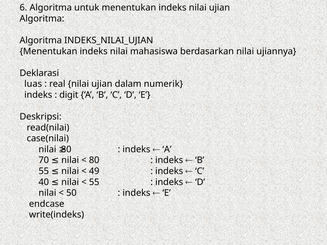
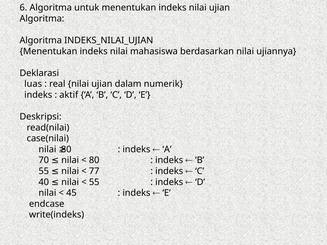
digit: digit -> aktif (69, 95)
49: 49 -> 77 (94, 171)
50: 50 -> 45 (71, 193)
